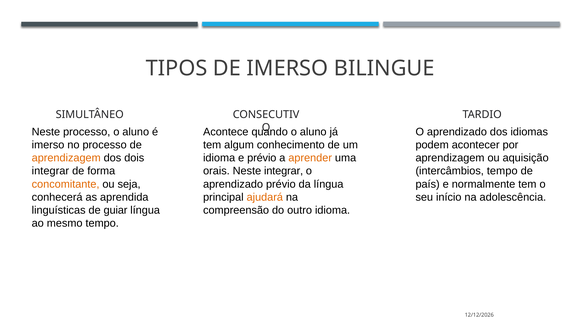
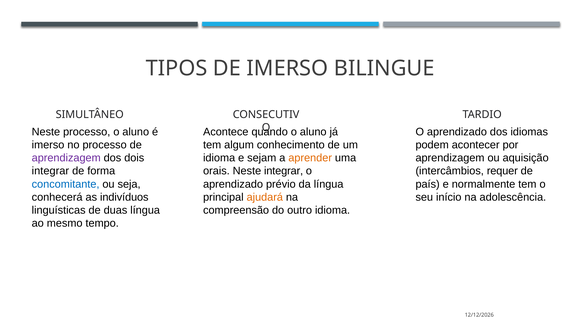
aprendizagem colour: orange -> purple (66, 158)
e prévio: prévio -> sejam (262, 158)
intercâmbios tempo: tempo -> requer (502, 171)
concomitante colour: orange -> blue (66, 184)
aprendida: aprendida -> indivíduos (124, 197)
guiar: guiar -> duas (115, 210)
